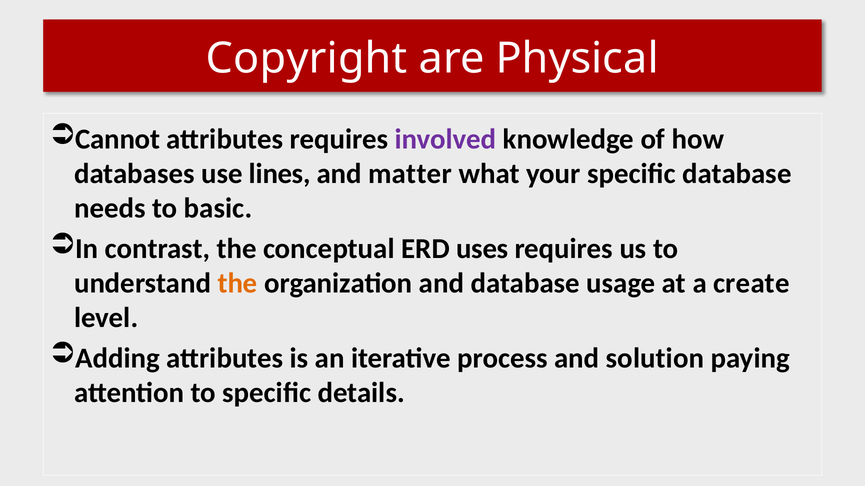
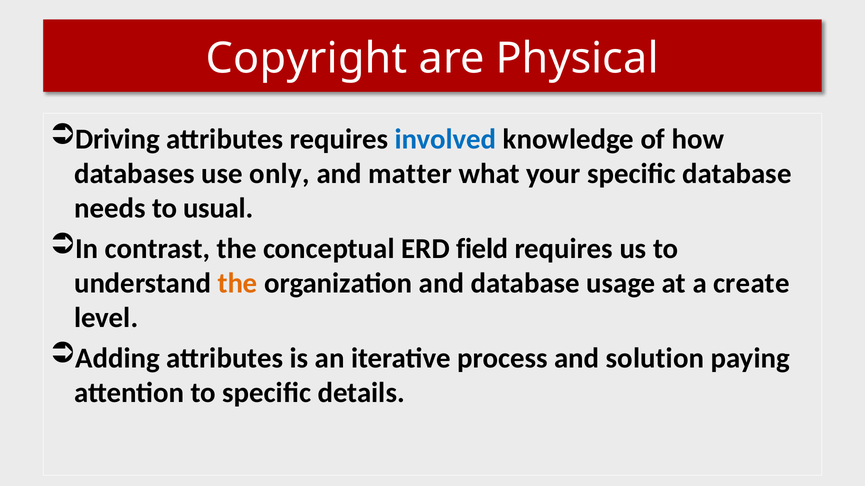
Cannot: Cannot -> Driving (118, 139)
involved colour: purple -> blue (445, 139)
lines: lines -> only (279, 174)
basic: basic -> usual (218, 209)
uses: uses -> field (482, 249)
